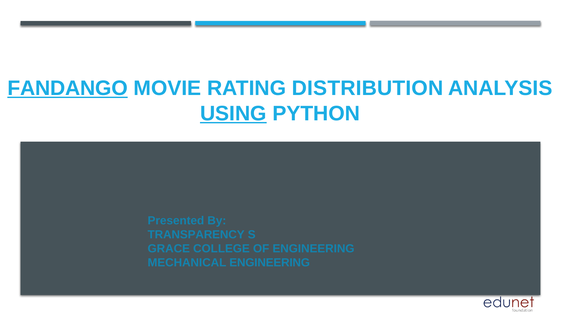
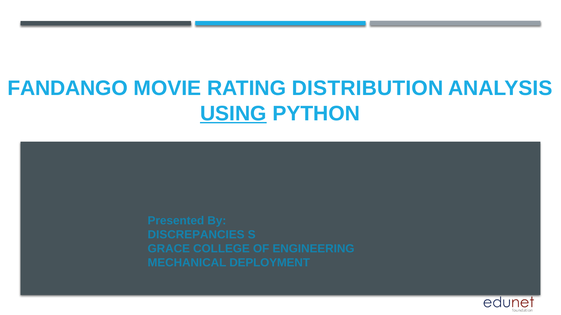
FANDANGO underline: present -> none (68, 89)
TRANSPARENCY: TRANSPARENCY -> DISCREPANCIES (196, 235)
MECHANICAL ENGINEERING: ENGINEERING -> DEPLOYMENT (270, 263)
